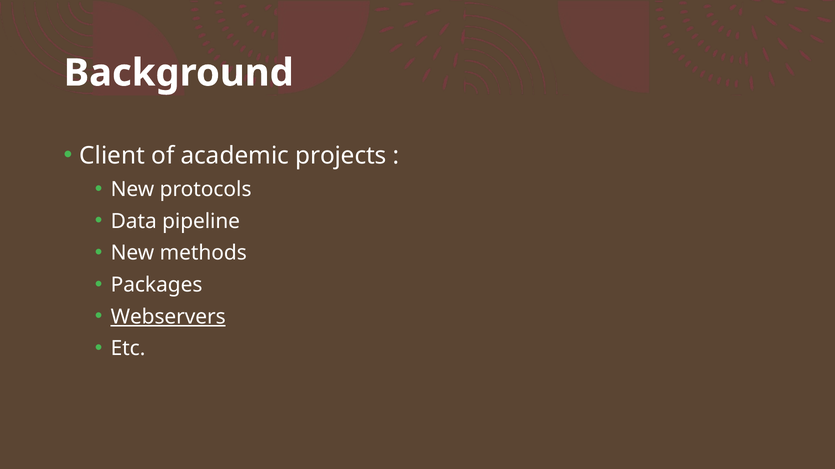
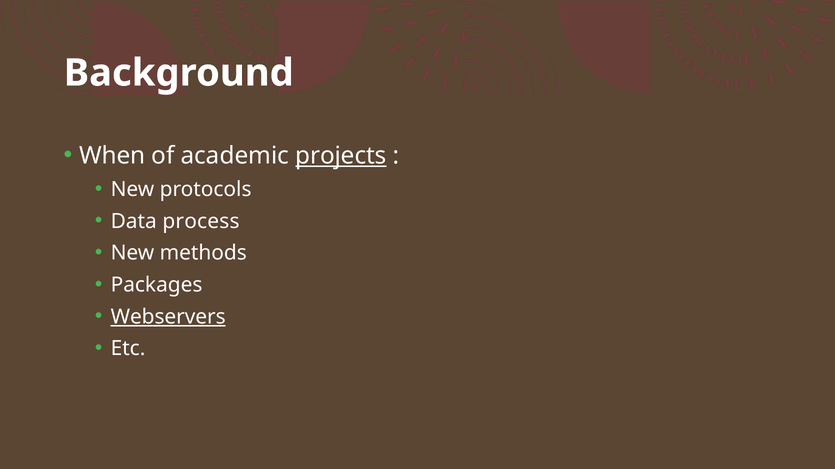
Client: Client -> When (112, 156)
projects underline: none -> present (341, 156)
pipeline: pipeline -> process (201, 221)
